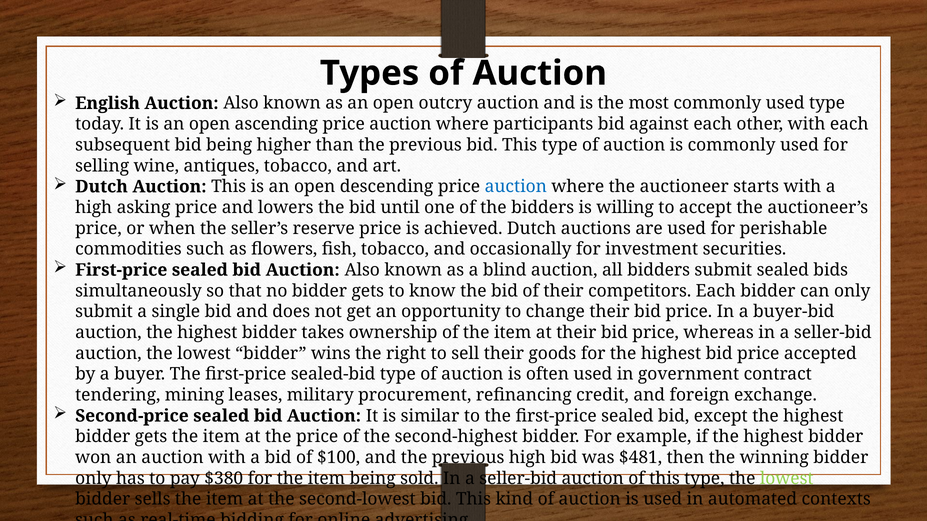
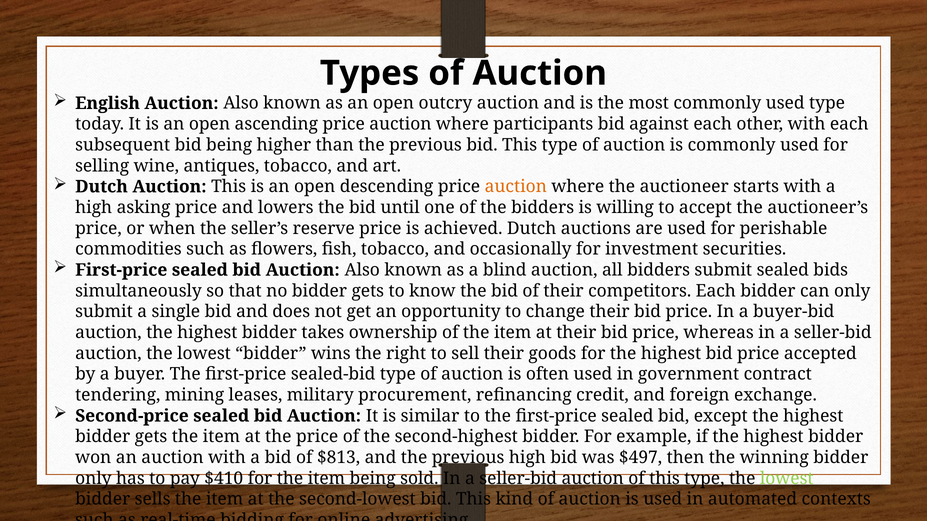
auction colour: blue -> orange (516, 187)
$100: $100 -> $813 (339, 458)
$481: $481 -> $497 (641, 458)
$380: $380 -> $410 (224, 479)
